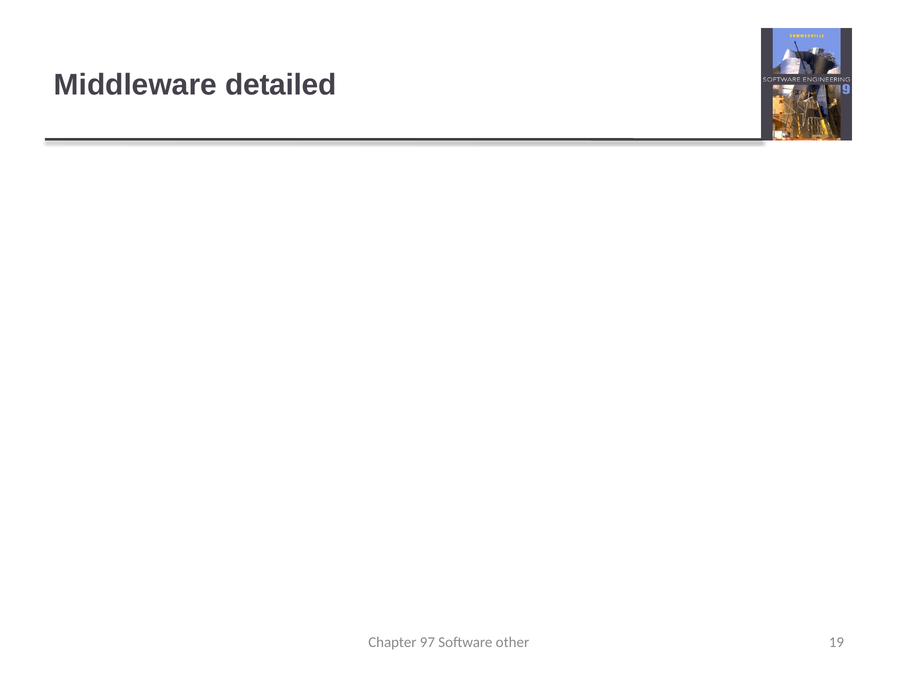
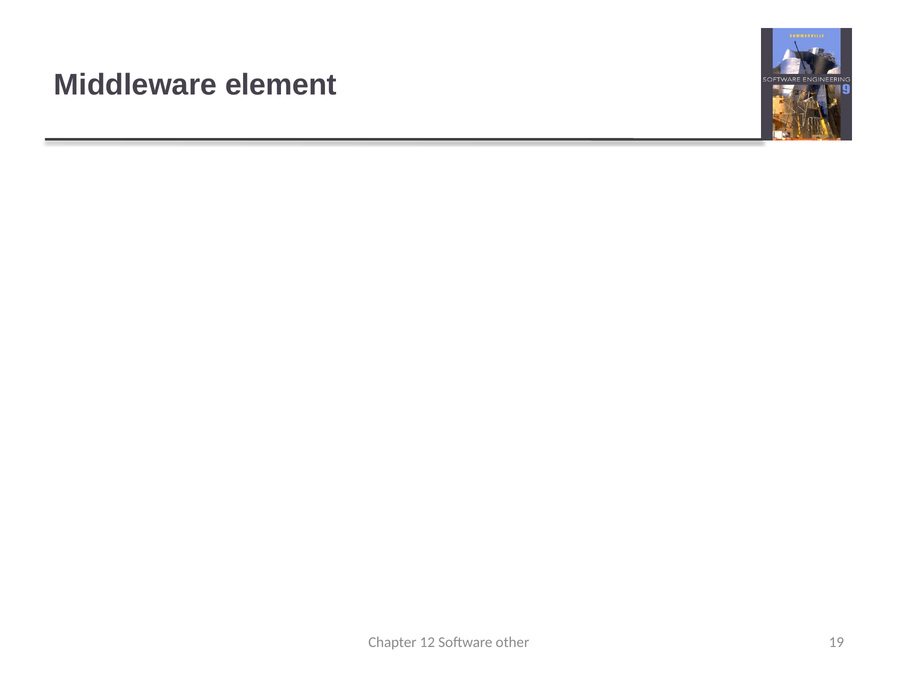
detailed: detailed -> element (281, 85)
97: 97 -> 12 (427, 643)
